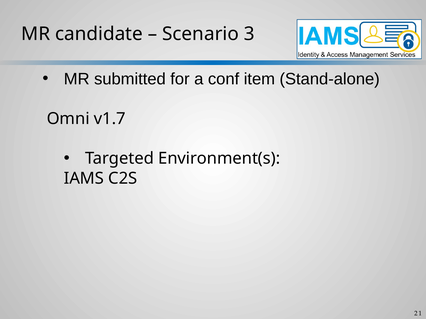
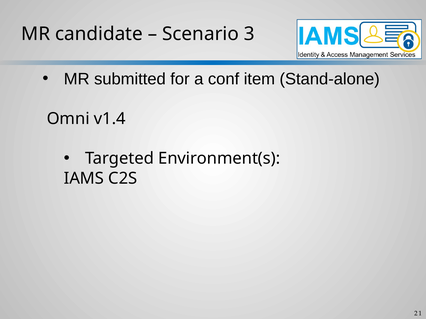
v1.7: v1.7 -> v1.4 (110, 119)
